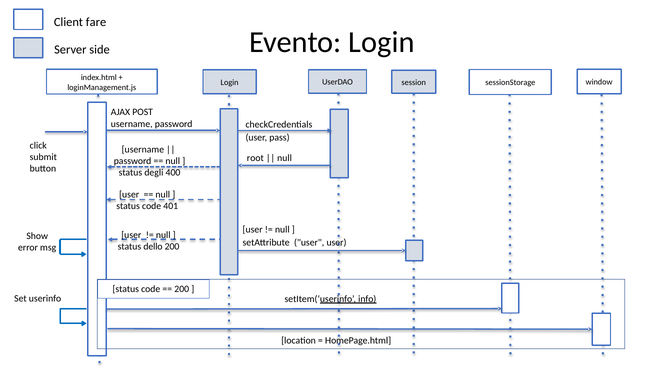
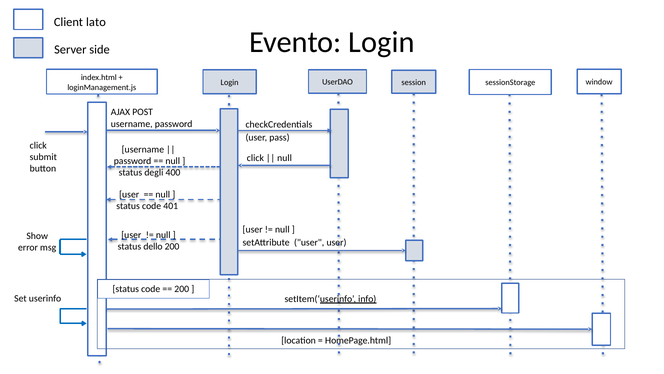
fare: fare -> lato (96, 22)
root: root -> click (255, 158)
